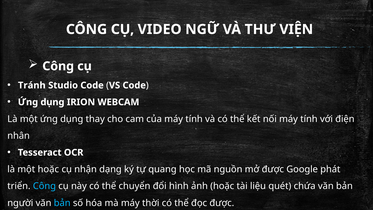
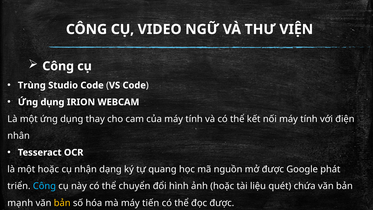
Tránh: Tránh -> Trùng (32, 85)
người: người -> mạnh (20, 203)
bản colour: light blue -> yellow (62, 203)
thời: thời -> tiến (151, 203)
